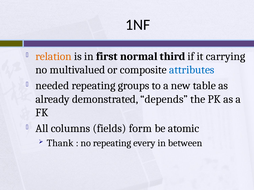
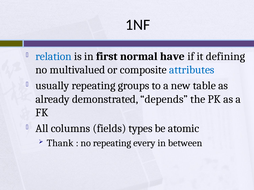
relation colour: orange -> blue (54, 57)
third: third -> have (172, 57)
carrying: carrying -> defining (226, 57)
needed: needed -> usually (52, 86)
form: form -> types (140, 129)
